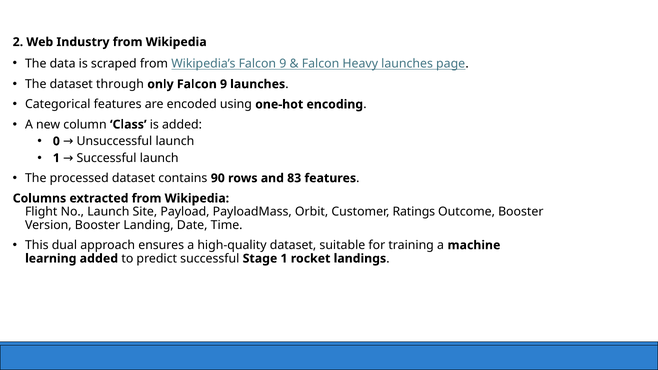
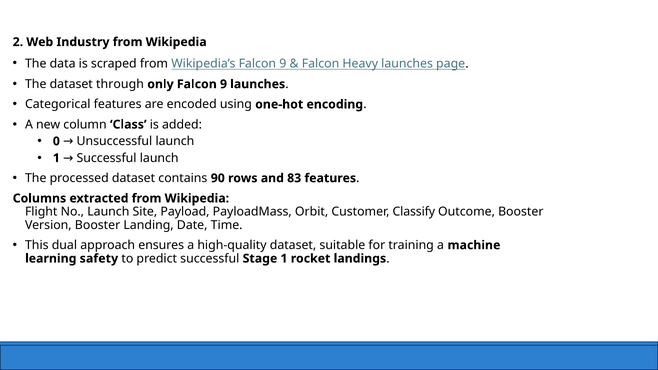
Ratings: Ratings -> Classify (414, 212)
learning added: added -> safety (99, 259)
